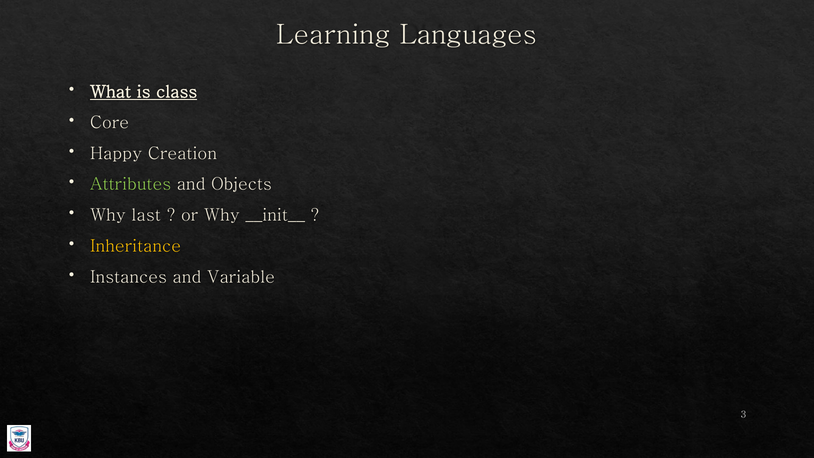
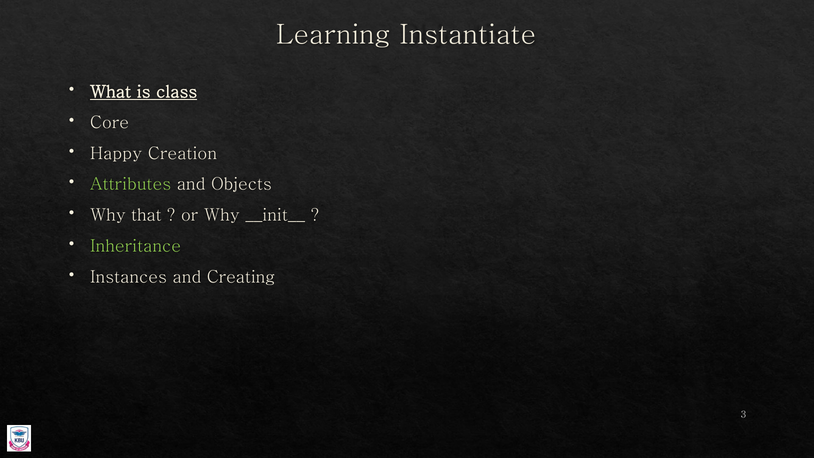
Languages: Languages -> Instantiate (468, 35)
last: last -> that (146, 215)
Inheritance colour: yellow -> light green (136, 246)
Variable: Variable -> Creating (241, 277)
